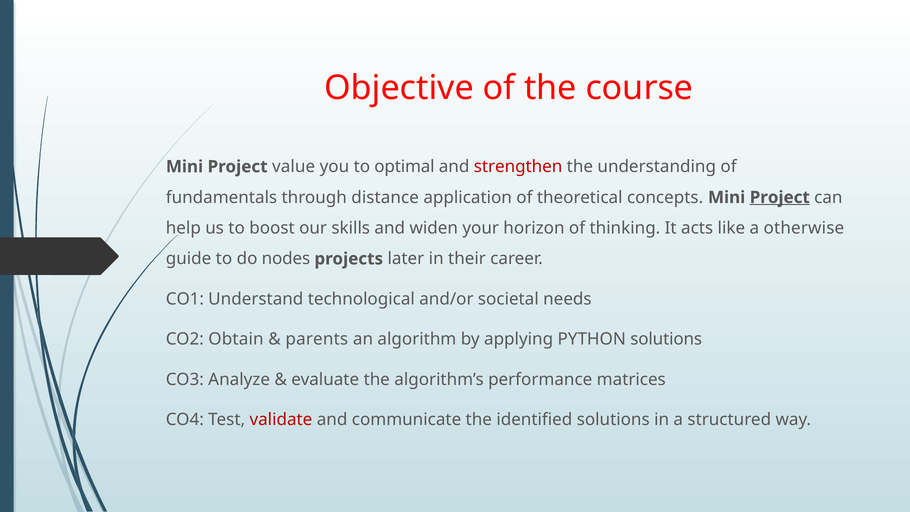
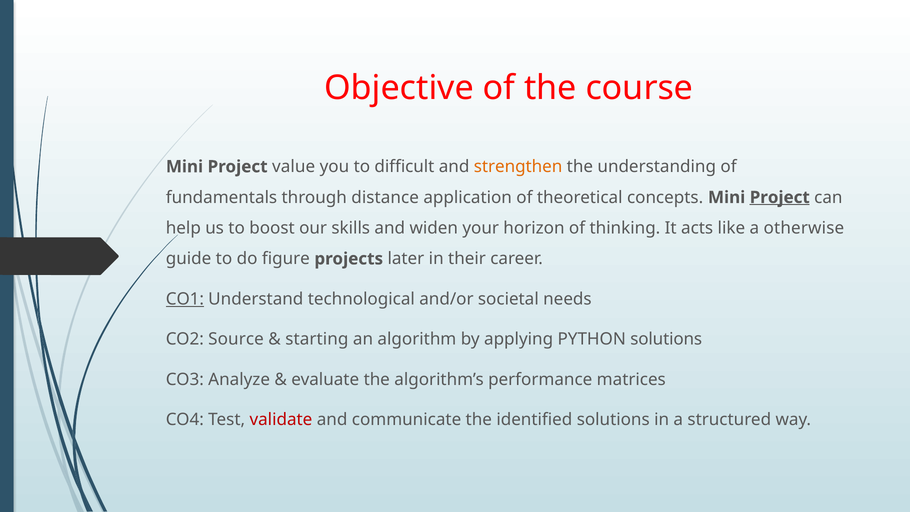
optimal: optimal -> difficult (404, 167)
strengthen colour: red -> orange (518, 167)
nodes: nodes -> figure (286, 259)
CO1 underline: none -> present (185, 299)
Obtain: Obtain -> Source (236, 339)
parents: parents -> starting (317, 339)
